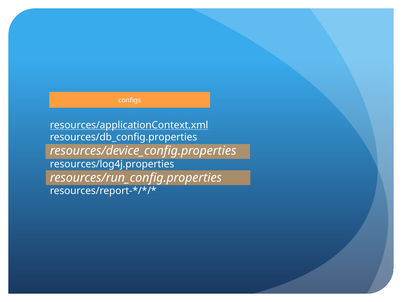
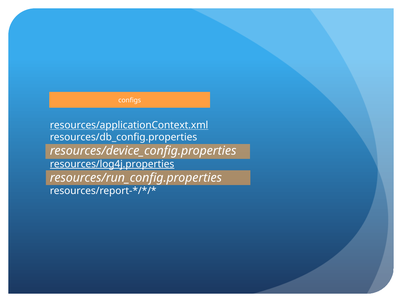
resources/log4j.properties underline: none -> present (112, 164)
